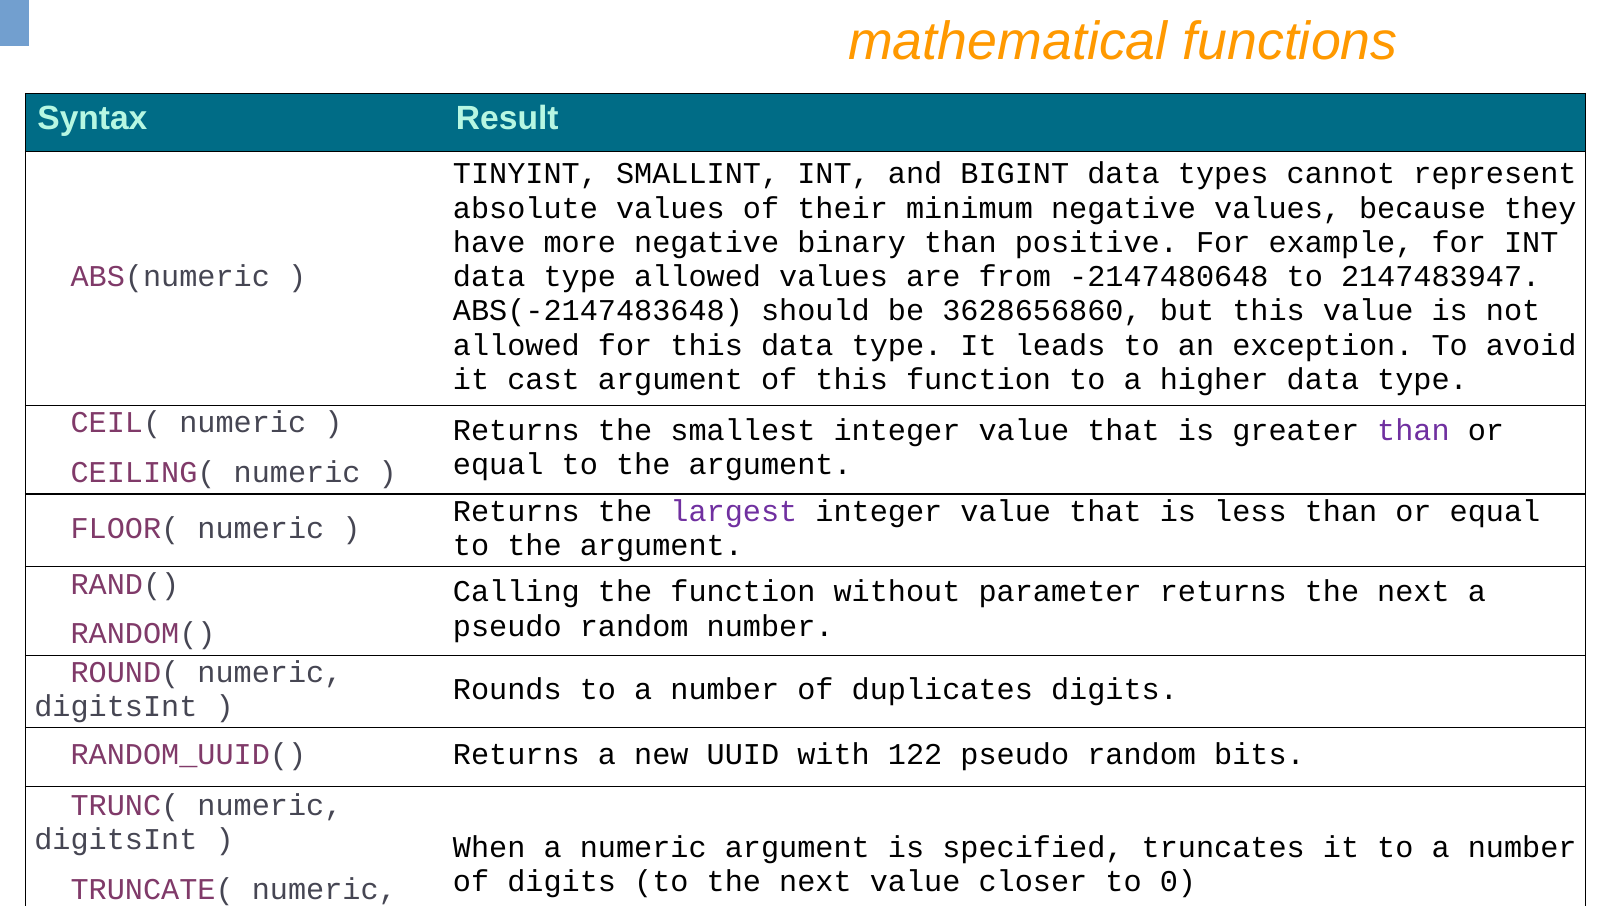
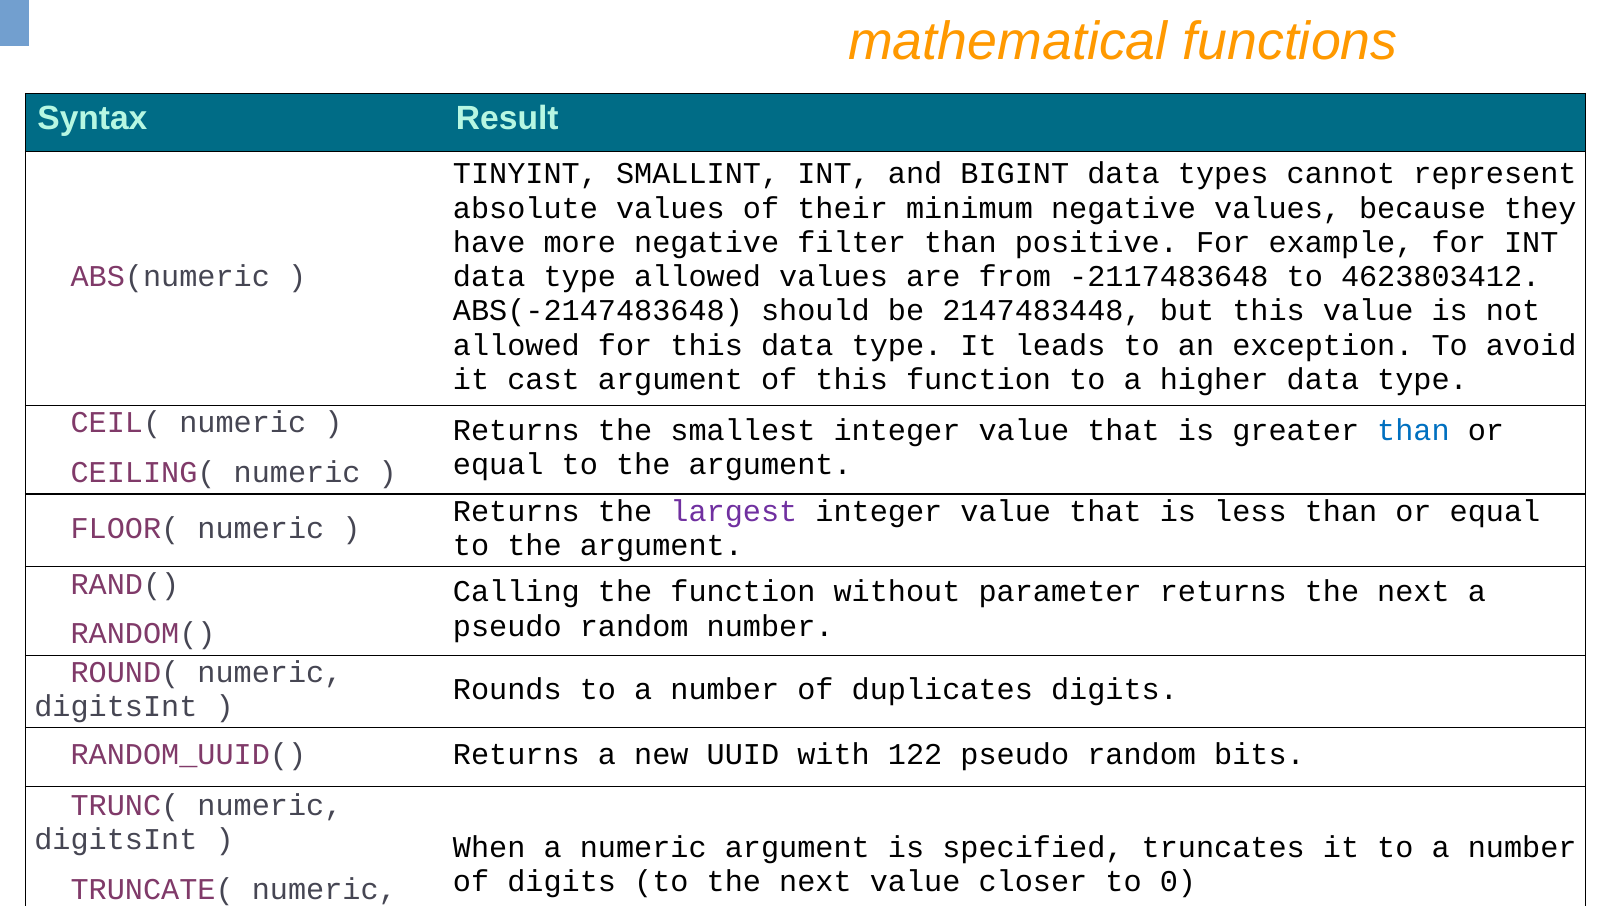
binary: binary -> filter (852, 242)
-2147480648: -2147480648 -> -2117483648 (1169, 277)
2147483947: 2147483947 -> 4623803412 (1441, 277)
3628656860: 3628656860 -> 2147483448 (1042, 311)
than colour: purple -> blue (1413, 431)
